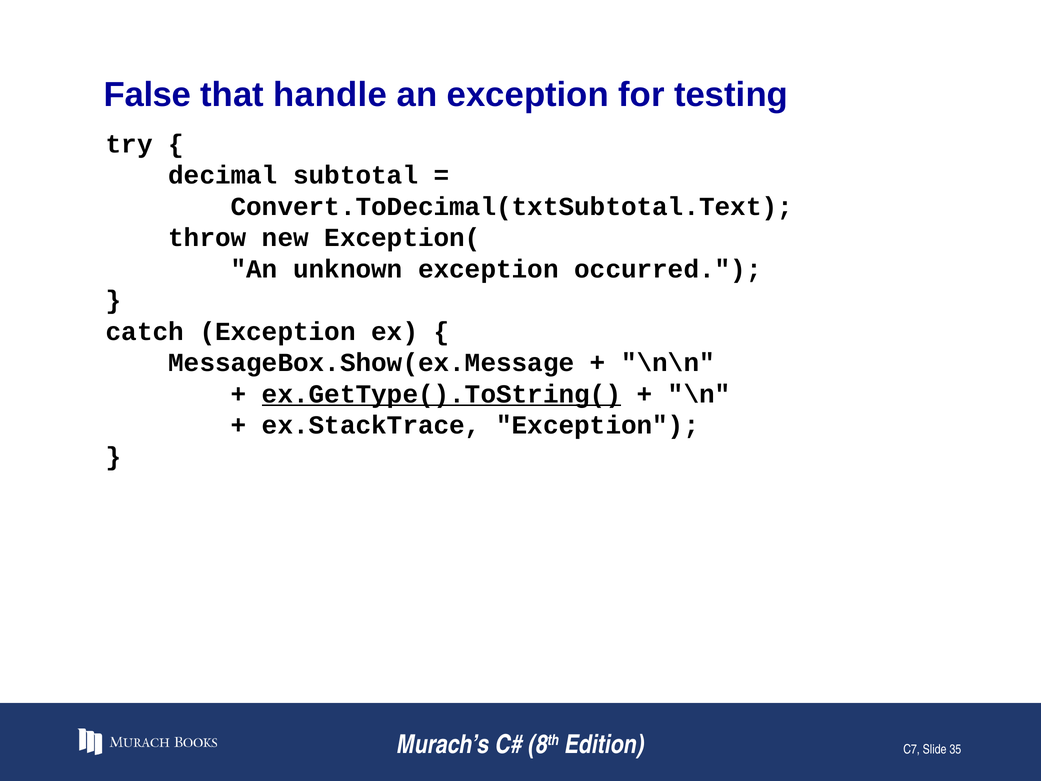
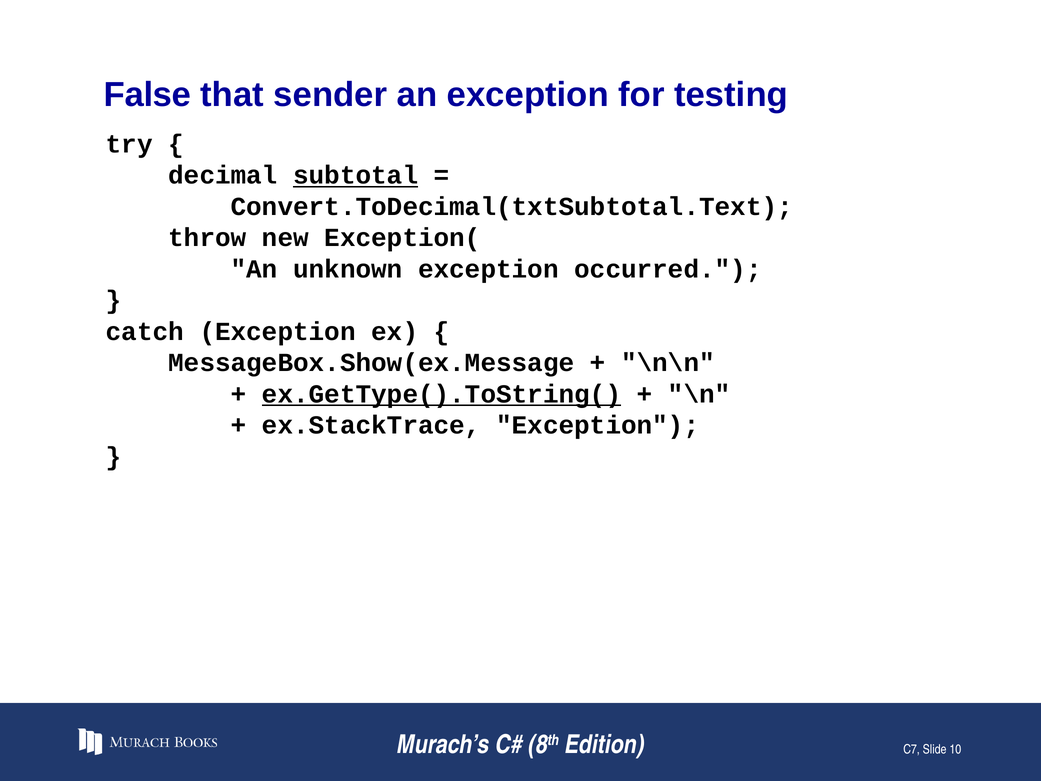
handle: handle -> sender (330, 95)
subtotal underline: none -> present (356, 175)
35: 35 -> 10 (955, 749)
